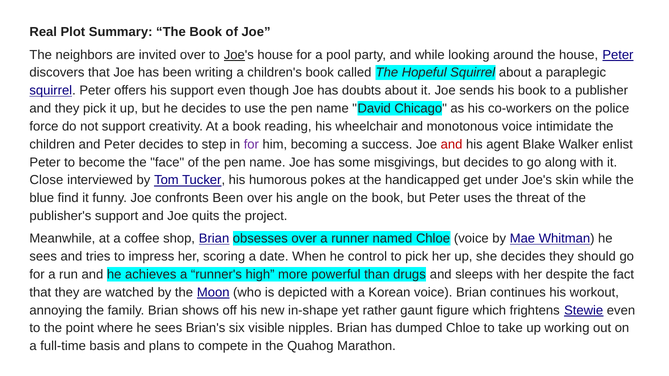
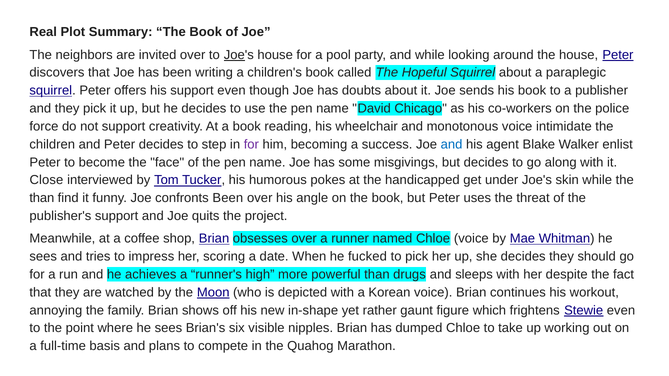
and colour: red -> blue (452, 144)
blue: blue -> than (42, 198)
control: control -> fucked (367, 257)
